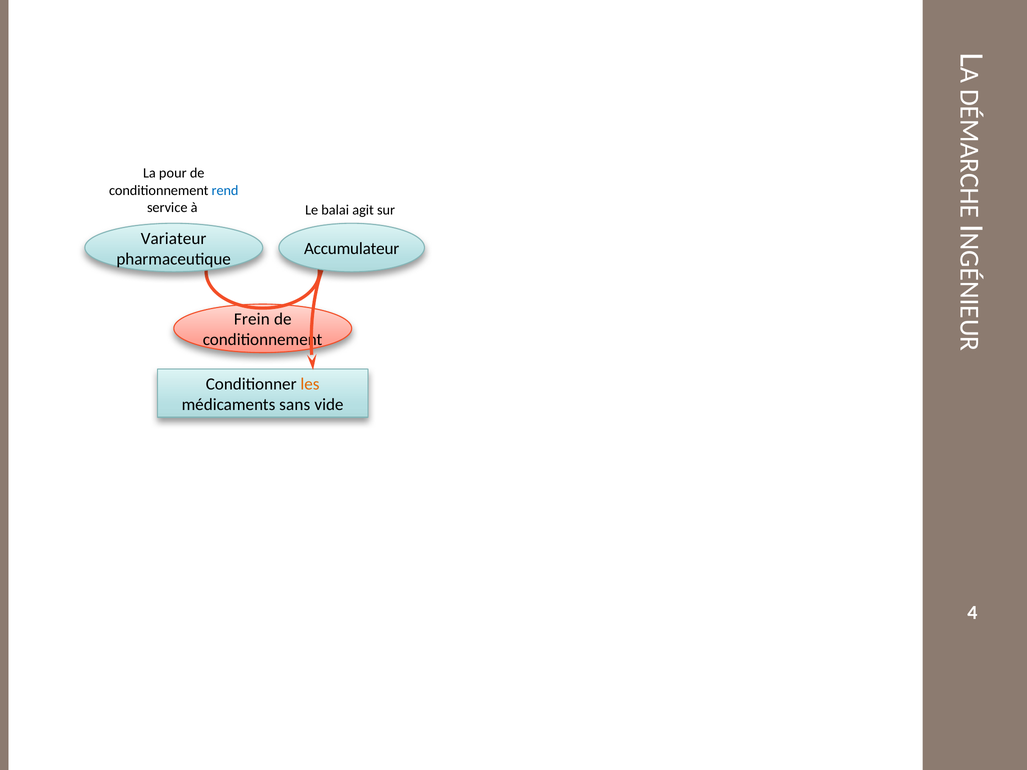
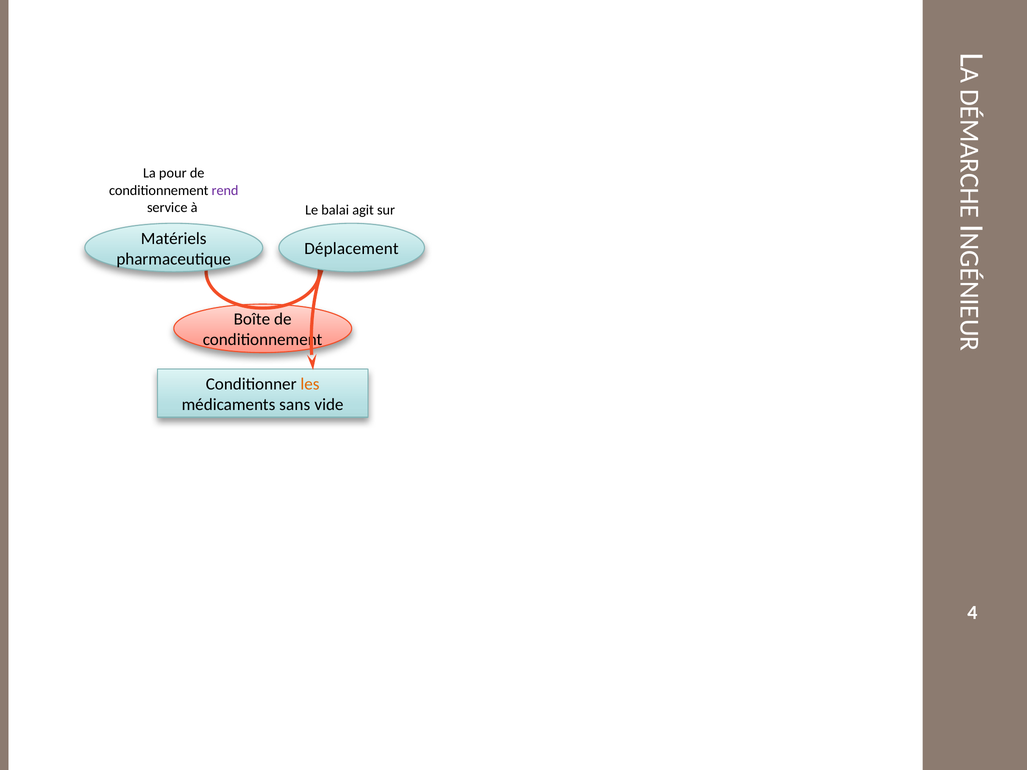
rend colour: blue -> purple (225, 190)
Variateur: Variateur -> Matériels (174, 238)
Accumulateur: Accumulateur -> Déplacement (351, 249)
Frein: Frein -> Boîte (252, 319)
